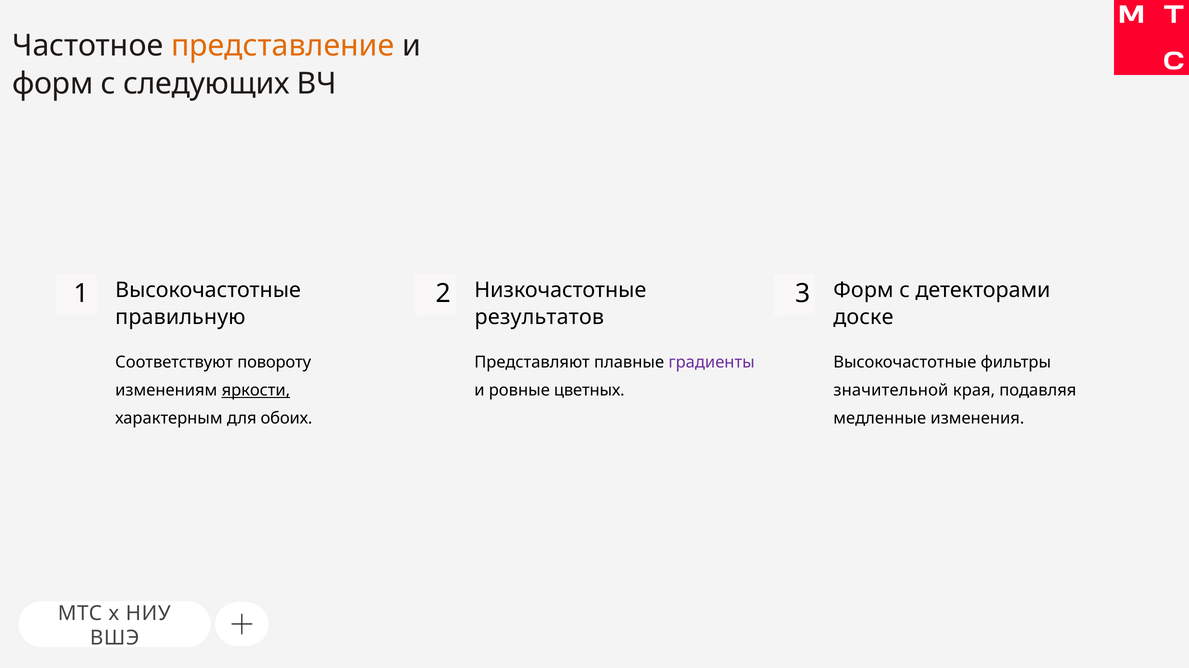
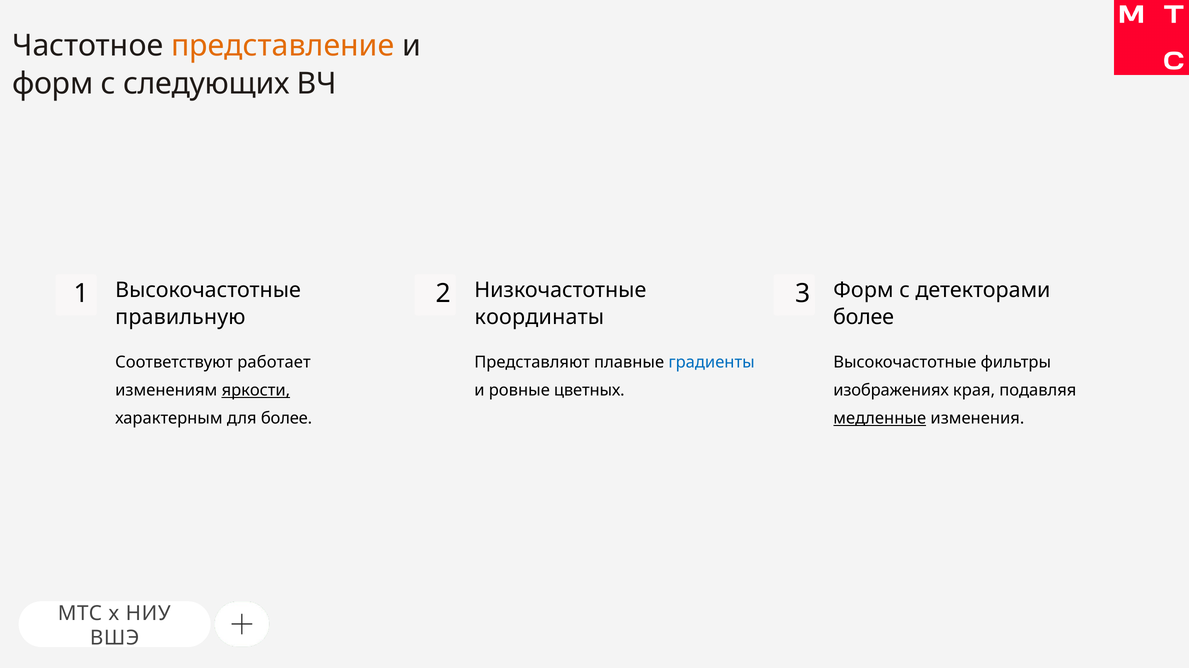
результатов: результатов -> координаты (539, 317)
доске: доске -> более (864, 317)
повороту: повороту -> работает (274, 362)
градиенты colour: purple -> blue (712, 362)
значительной: значительной -> изображениях (891, 390)
для обоих: обоих -> более (287, 418)
медленные underline: none -> present (880, 418)
